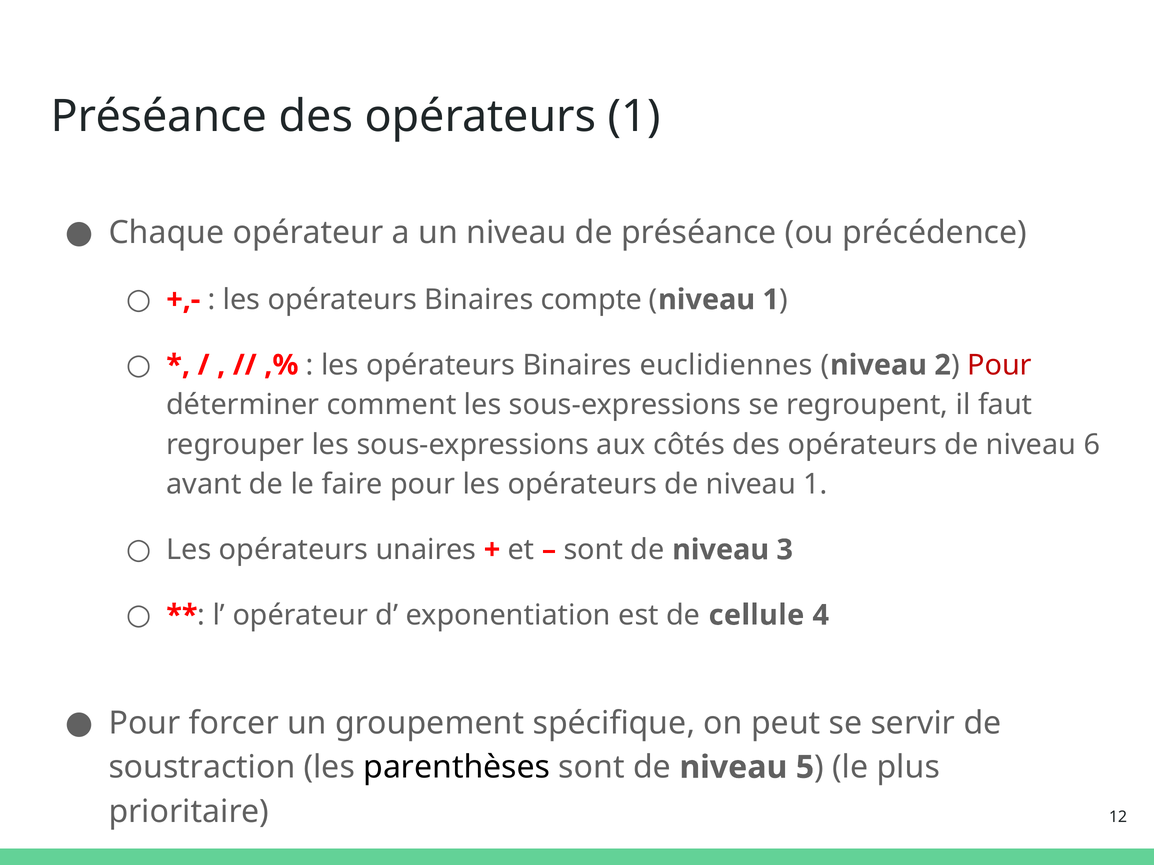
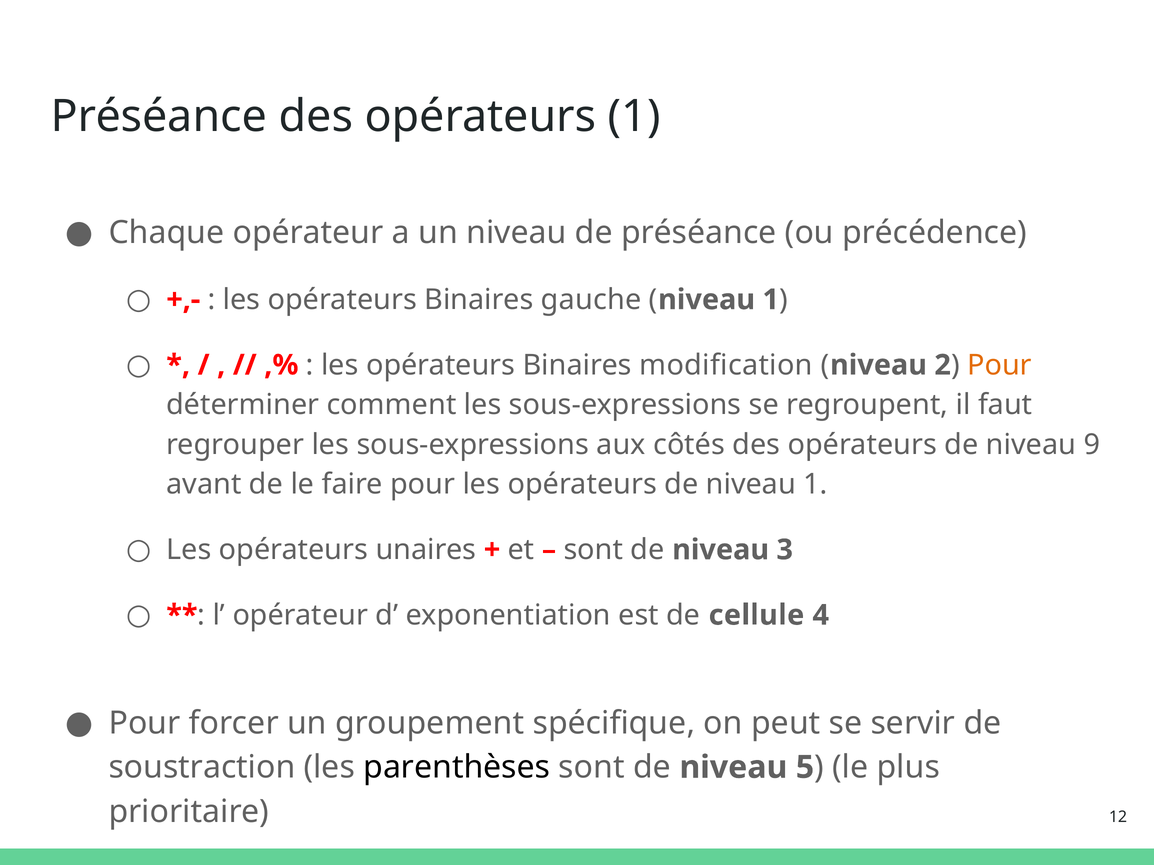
compte: compte -> gauche (591, 300)
euclidiennes: euclidiennes -> modification (726, 365)
Pour colour: red -> orange (999, 365)
6: 6 -> 9 (1092, 445)
